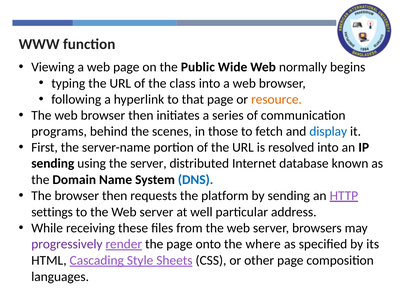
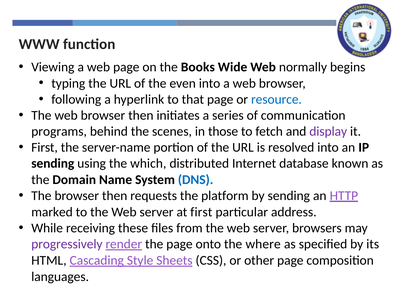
Public: Public -> Books (198, 67)
class: class -> even (183, 83)
resource colour: orange -> blue (276, 99)
display colour: blue -> purple (328, 132)
the server: server -> which (148, 164)
settings: settings -> marked (52, 212)
at well: well -> first (201, 212)
